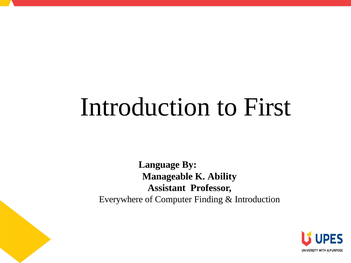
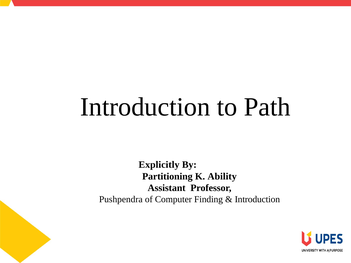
First: First -> Path (267, 107)
Language: Language -> Explicitly (159, 165)
Manageable: Manageable -> Partitioning (167, 176)
Everywhere: Everywhere -> Pushpendra (121, 200)
